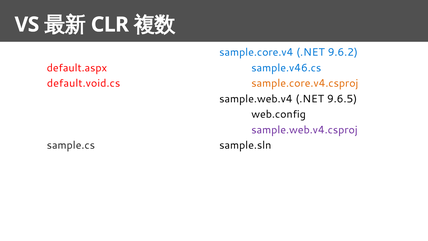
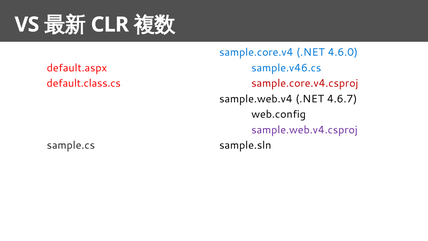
9.6.2: 9.6.2 -> 4.6.0 (343, 52)
sample.core.v4.csproj colour: orange -> red (305, 83)
default.void.cs: default.void.cs -> default.class.cs (84, 83)
9.6.5: 9.6.5 -> 4.6.7 (342, 99)
